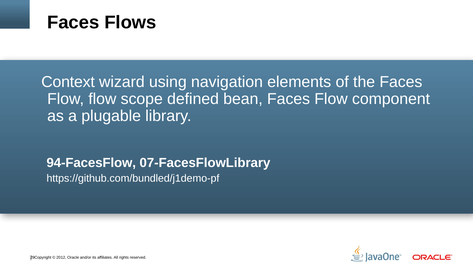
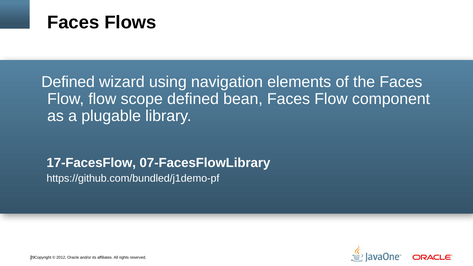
Context: Context -> Defined (68, 82)
94-FacesFlow: 94-FacesFlow -> 17-FacesFlow (91, 163)
